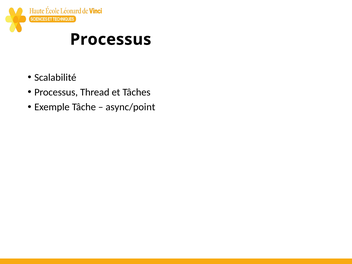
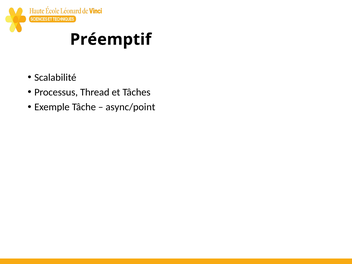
Processus: Processus -> Préemptif (111, 39)
